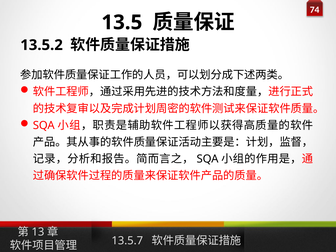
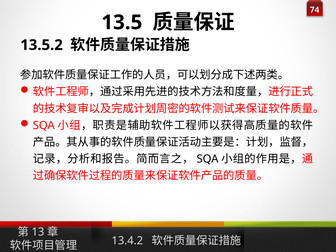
13.5.7: 13.5.7 -> 13.4.2 (127, 241)
